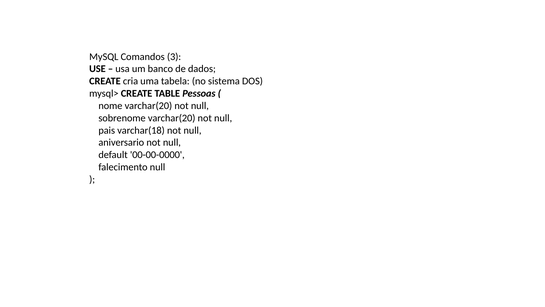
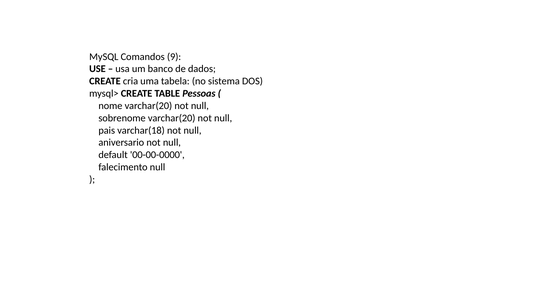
3: 3 -> 9 (174, 57)
